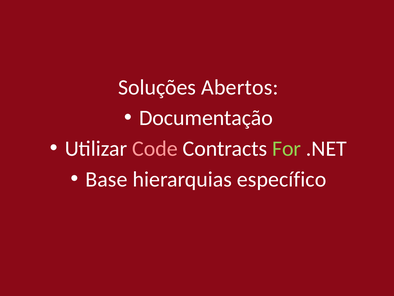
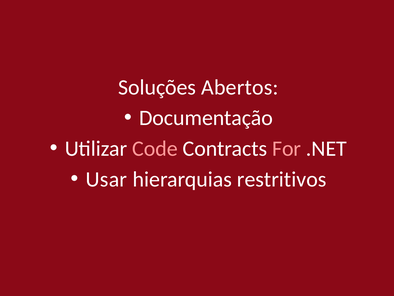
For colour: light green -> pink (287, 148)
Base: Base -> Usar (106, 179)
específico: específico -> restritivos (282, 179)
